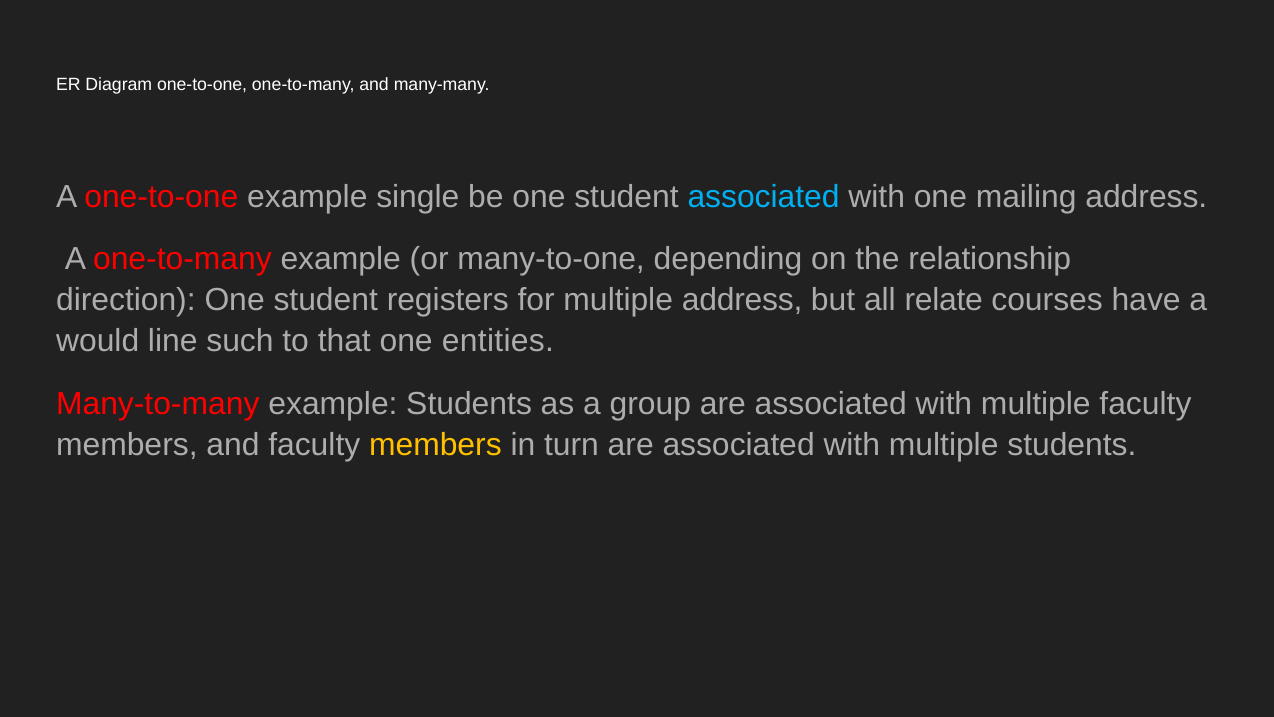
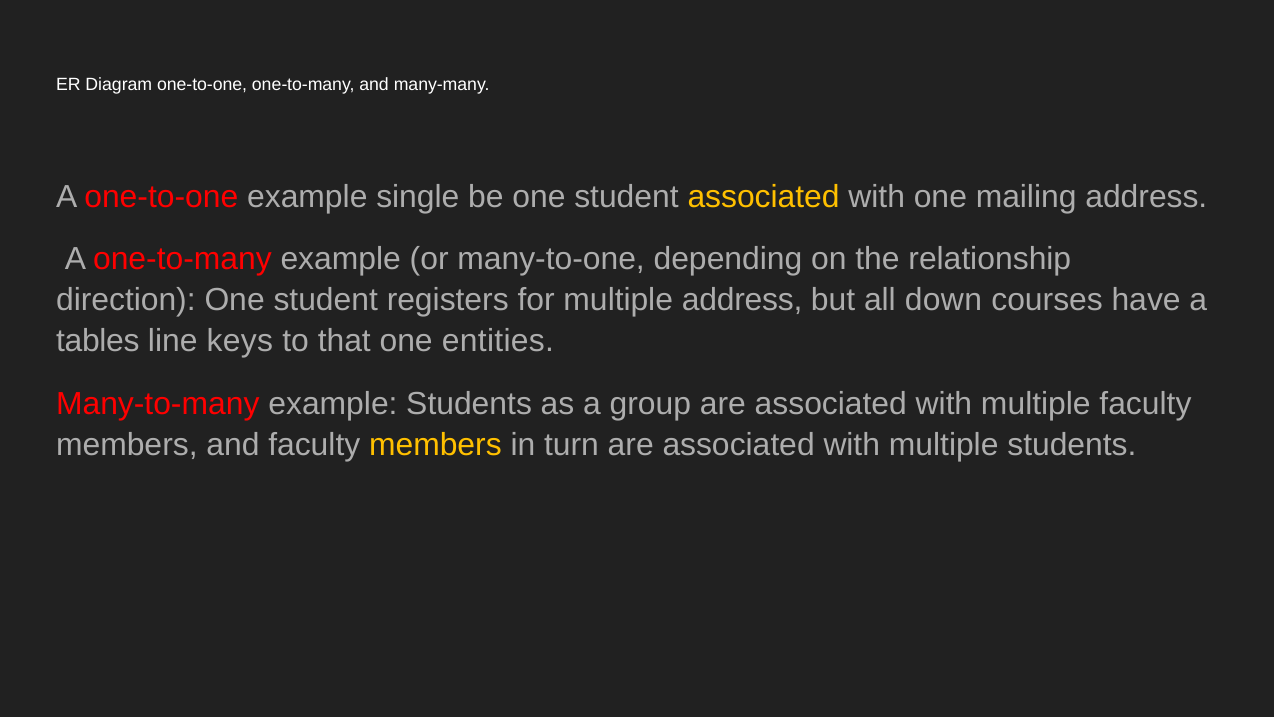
associated colour: light blue -> yellow (764, 197)
relate: relate -> down (943, 300)
would: would -> tables (98, 341)
such: such -> keys (240, 341)
